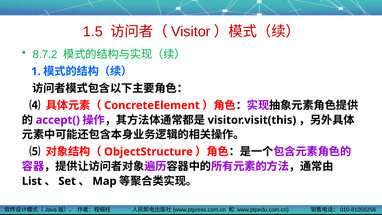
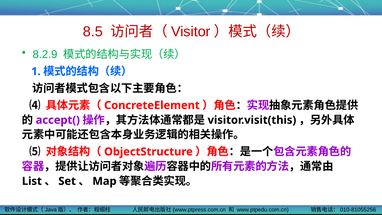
1.5: 1.5 -> 8.5 (93, 32)
8.7.2: 8.7.2 -> 8.2.9 (45, 54)
